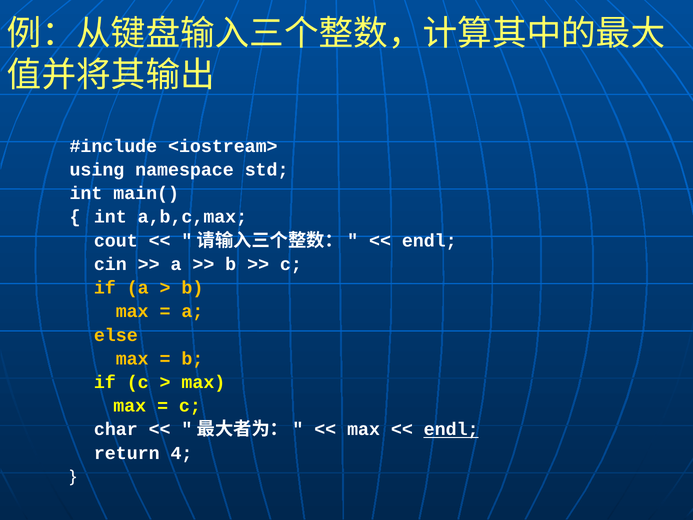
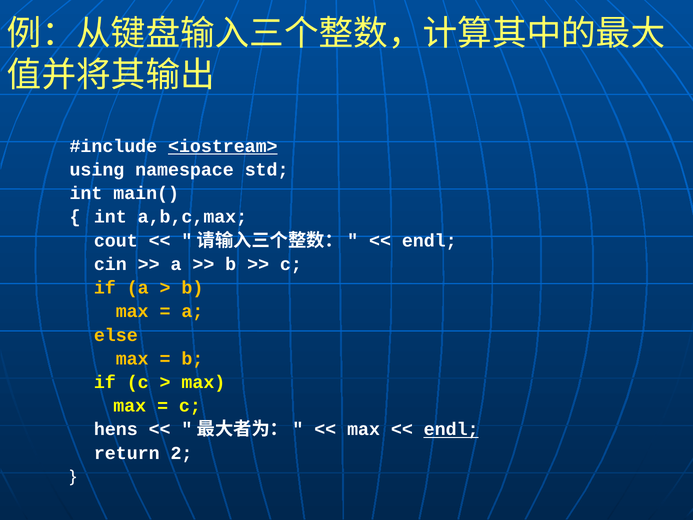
<iostream> underline: none -> present (223, 146)
char: char -> hens (116, 429)
4: 4 -> 2 (181, 453)
